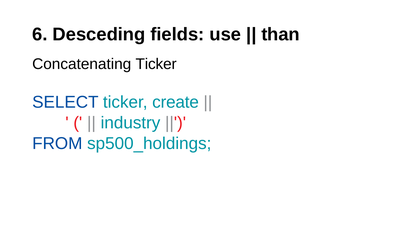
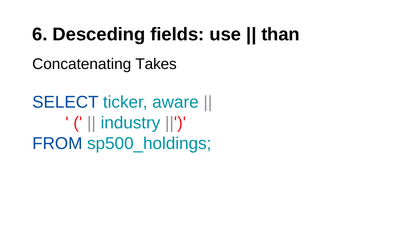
Concatenating Ticker: Ticker -> Takes (156, 64)
create: create -> aware (175, 102)
